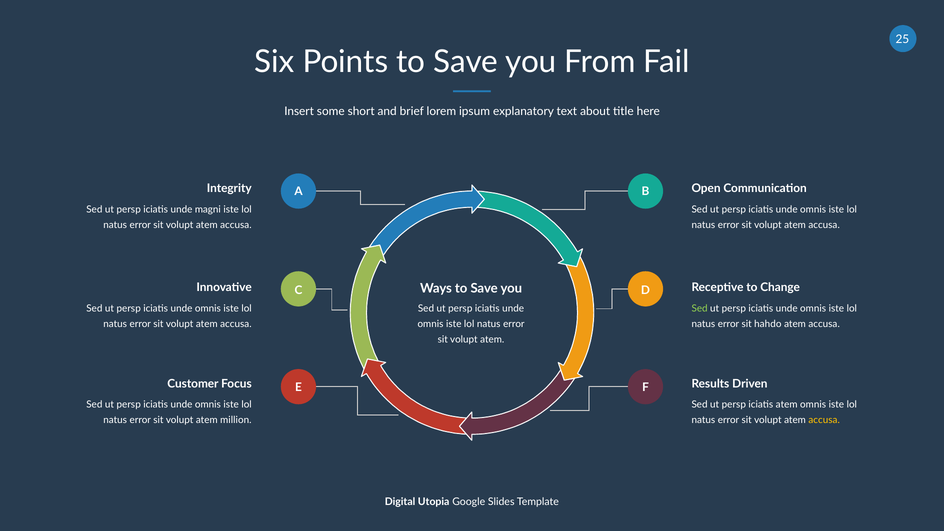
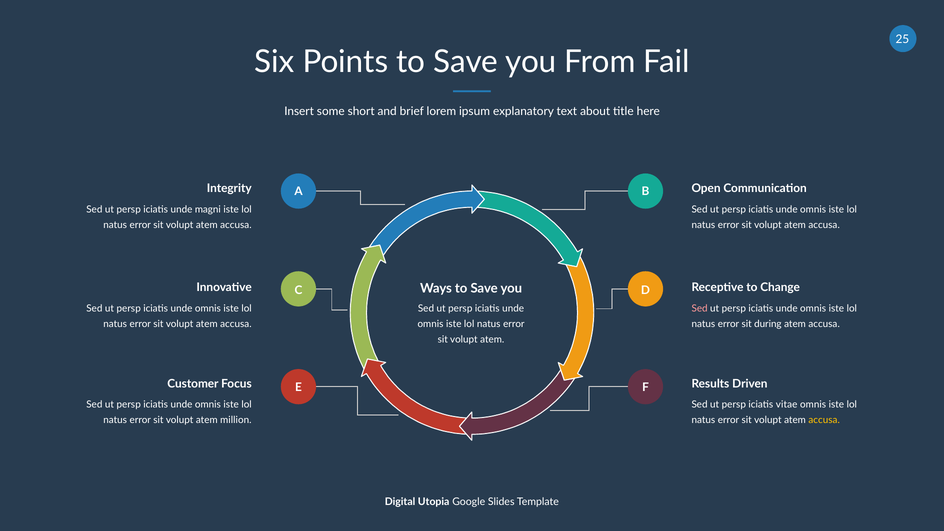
Sed colour: light green -> pink (700, 308)
hahdo: hahdo -> during (768, 324)
iciatis atem: atem -> vitae (787, 405)
